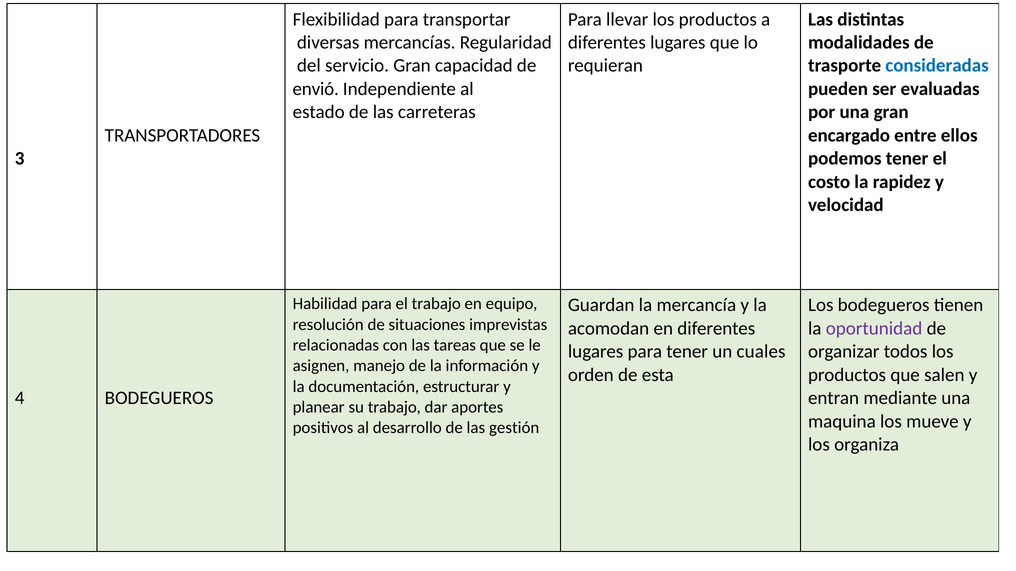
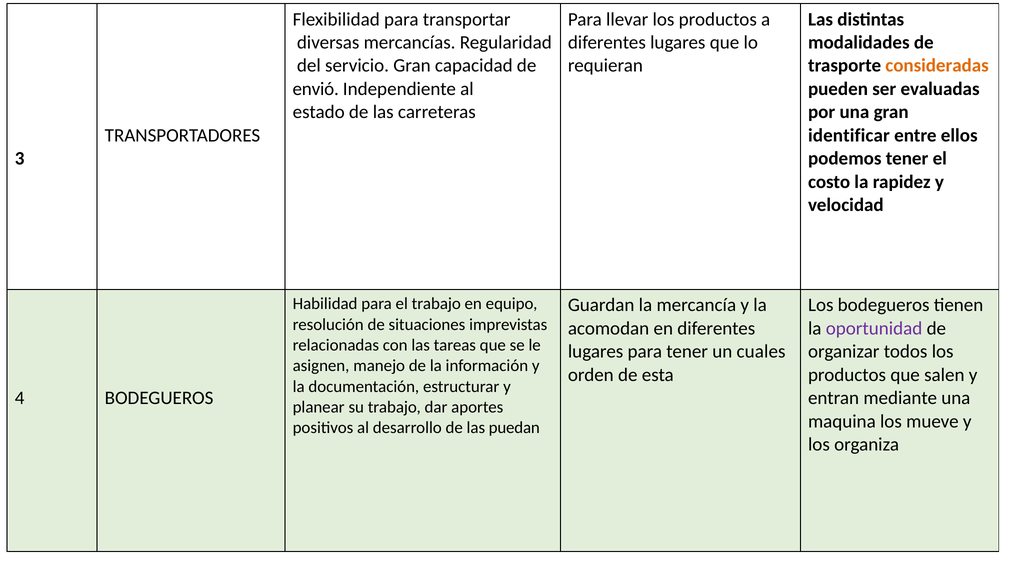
consideradas colour: blue -> orange (937, 66)
encargado: encargado -> identificar (849, 136)
gestión: gestión -> puedan (514, 428)
